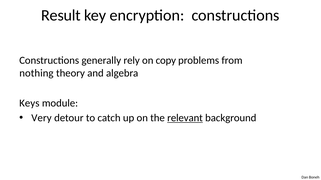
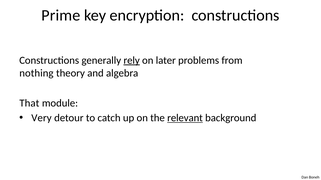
Result: Result -> Prime (61, 15)
rely underline: none -> present (132, 61)
copy: copy -> later (166, 61)
Keys: Keys -> That (29, 103)
